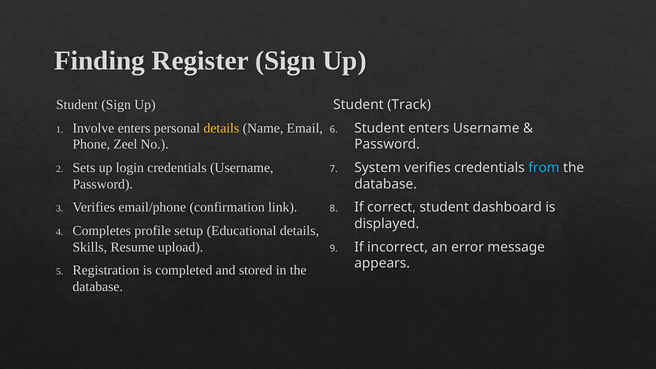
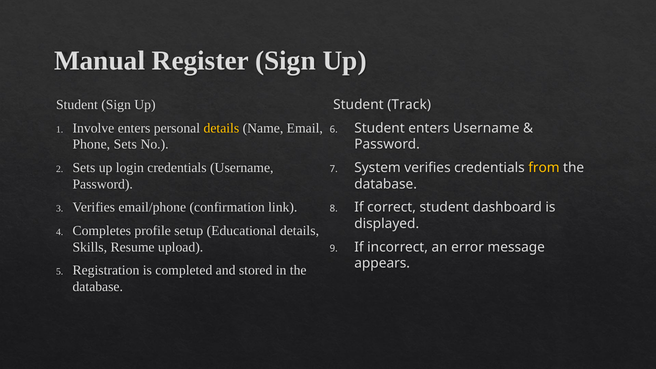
Finding: Finding -> Manual (100, 61)
Phone Zeel: Zeel -> Sets (125, 144)
from colour: light blue -> yellow (544, 168)
